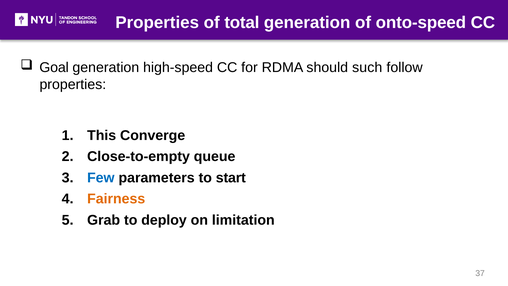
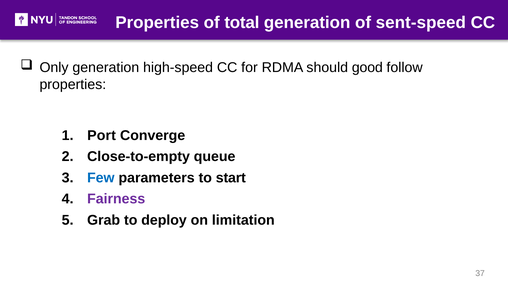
onto-speed: onto-speed -> sent-speed (421, 22)
Goal: Goal -> Only (54, 68)
such: such -> good (367, 68)
This: This -> Port (102, 135)
Fairness colour: orange -> purple (116, 199)
